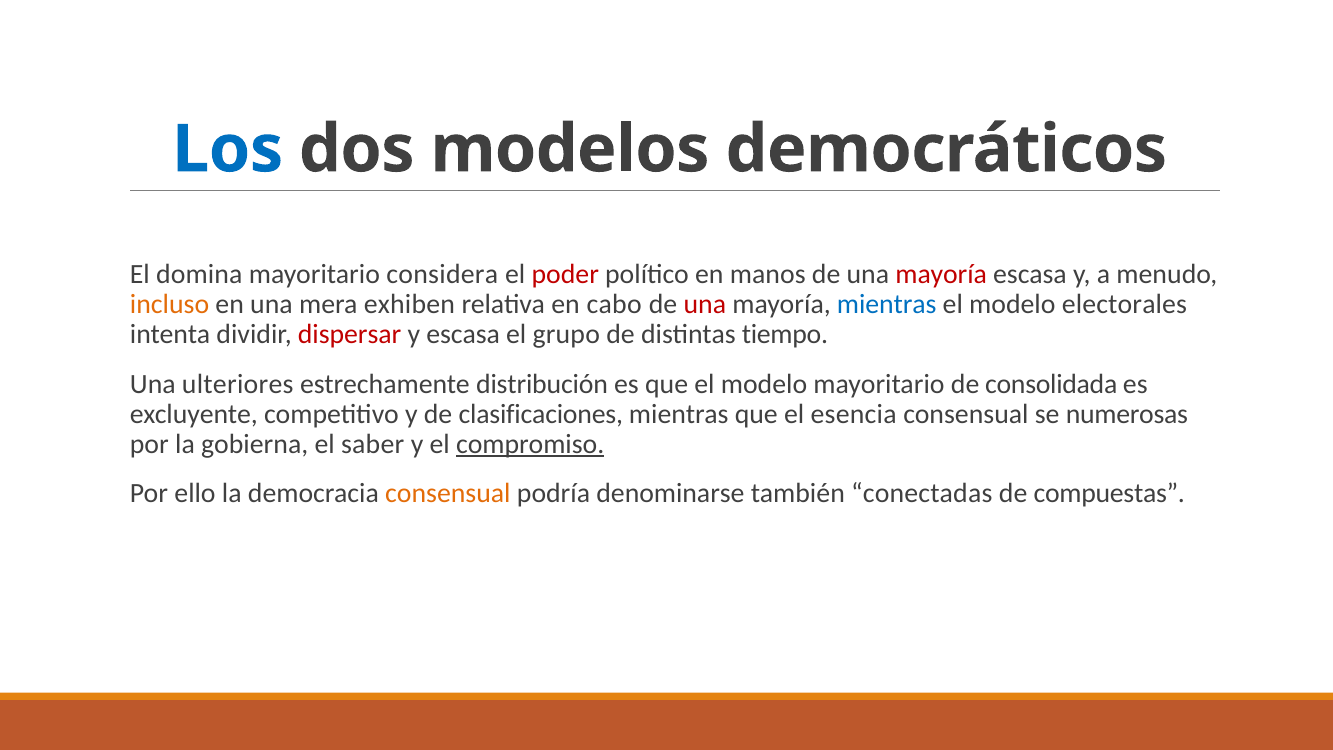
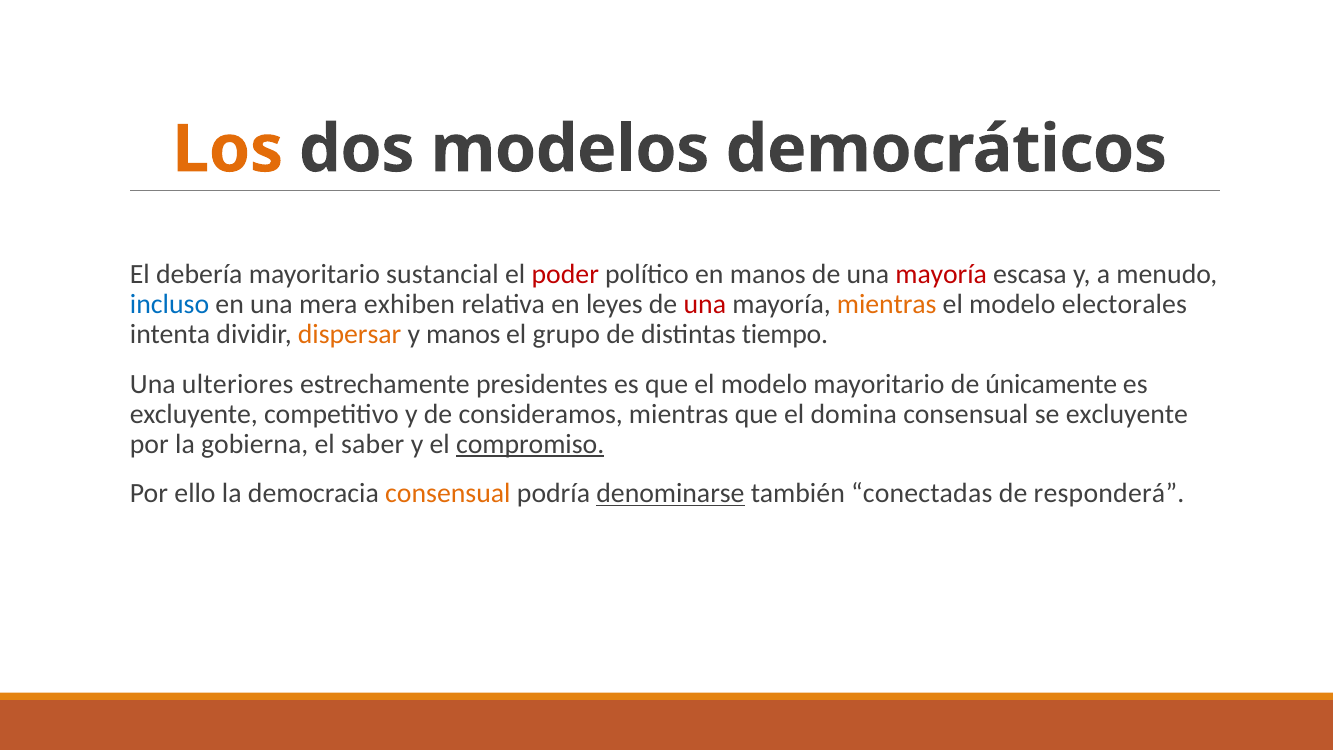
Los colour: blue -> orange (228, 149)
domina: domina -> debería (199, 274)
considera: considera -> sustancial (442, 274)
incluso colour: orange -> blue (170, 304)
cabo: cabo -> leyes (614, 304)
mientras colour: blue -> orange (887, 304)
dispersar colour: red -> orange (350, 334)
y escasa: escasa -> manos (463, 334)
distribución: distribución -> presidentes (542, 384)
consolidada: consolidada -> únicamente (1051, 384)
clasificaciones: clasificaciones -> consideramos (541, 414)
esencia: esencia -> domina (854, 414)
se numerosas: numerosas -> excluyente (1127, 414)
denominarse underline: none -> present (670, 493)
compuestas: compuestas -> responderá (1109, 493)
